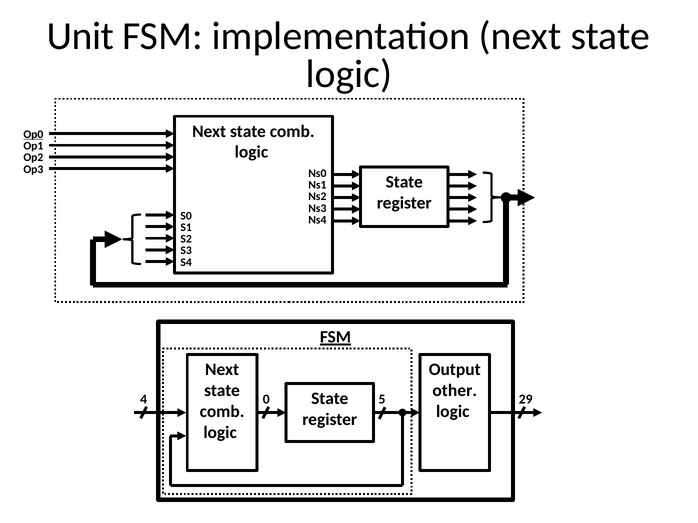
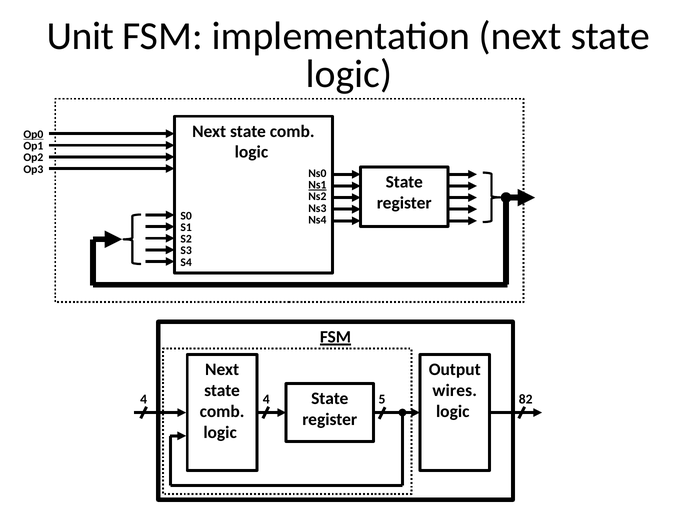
Ns1 underline: none -> present (317, 185)
other: other -> wires (455, 391)
4 0: 0 -> 4 (266, 400)
29: 29 -> 82 (526, 400)
